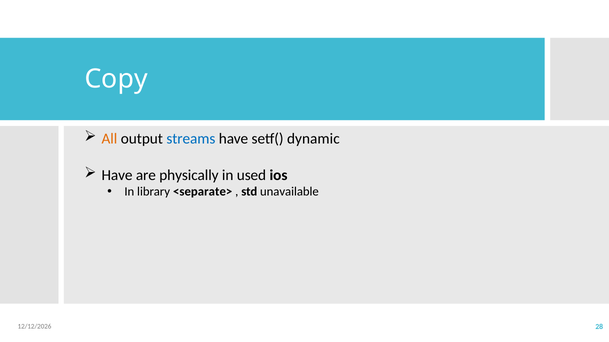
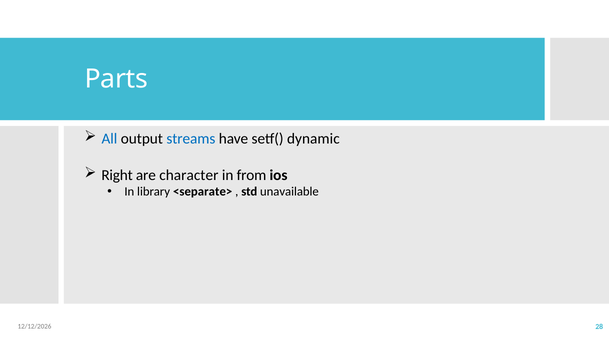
Copy: Copy -> Parts (116, 79)
All colour: orange -> blue (109, 139)
Have: Have -> Right (117, 175)
physically: physically -> character (189, 175)
used: used -> from (251, 175)
